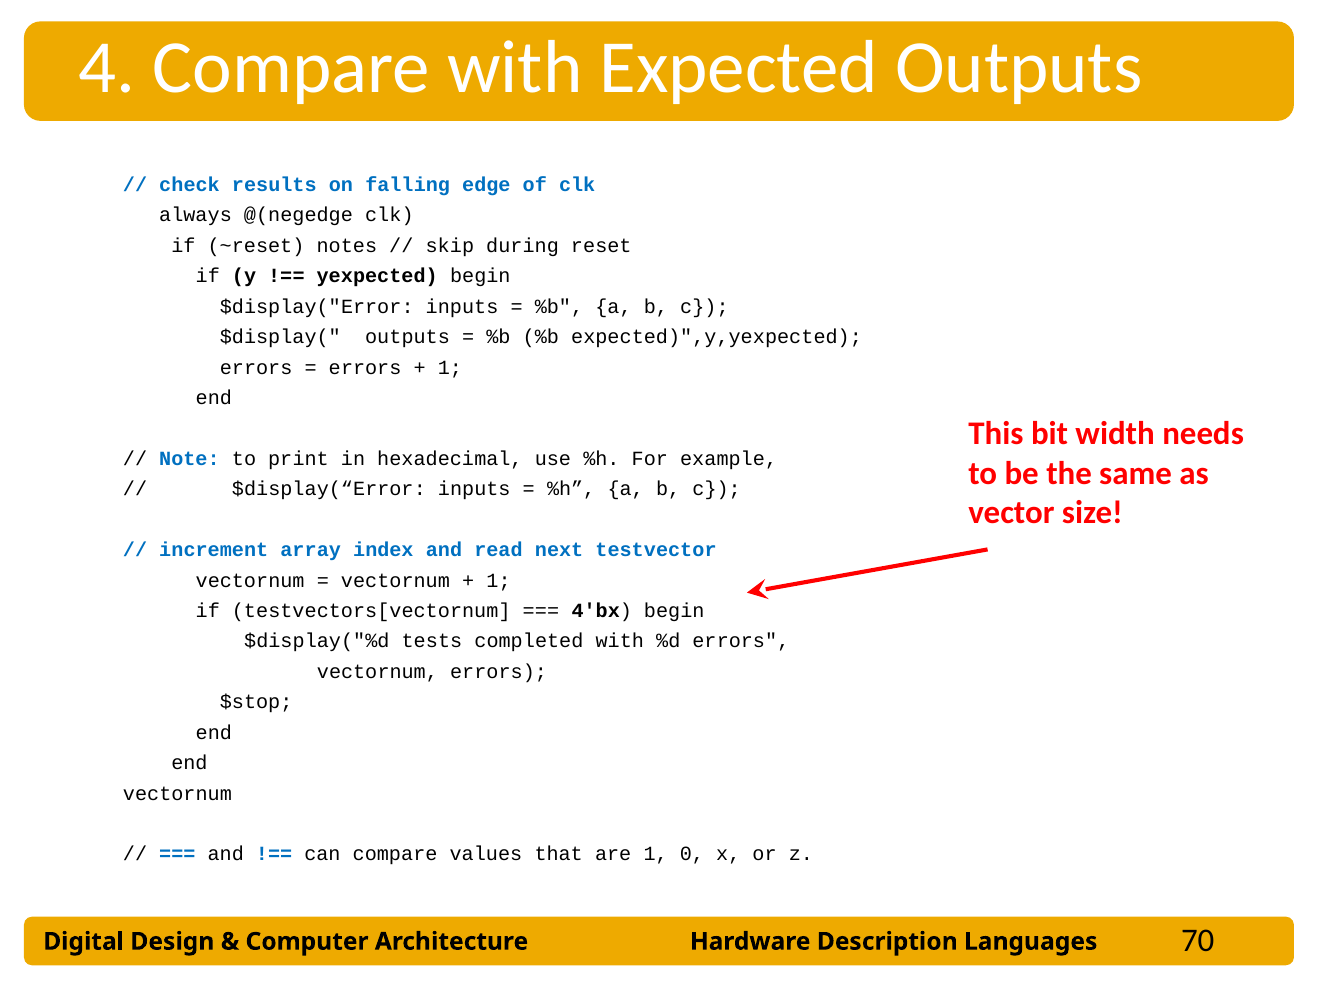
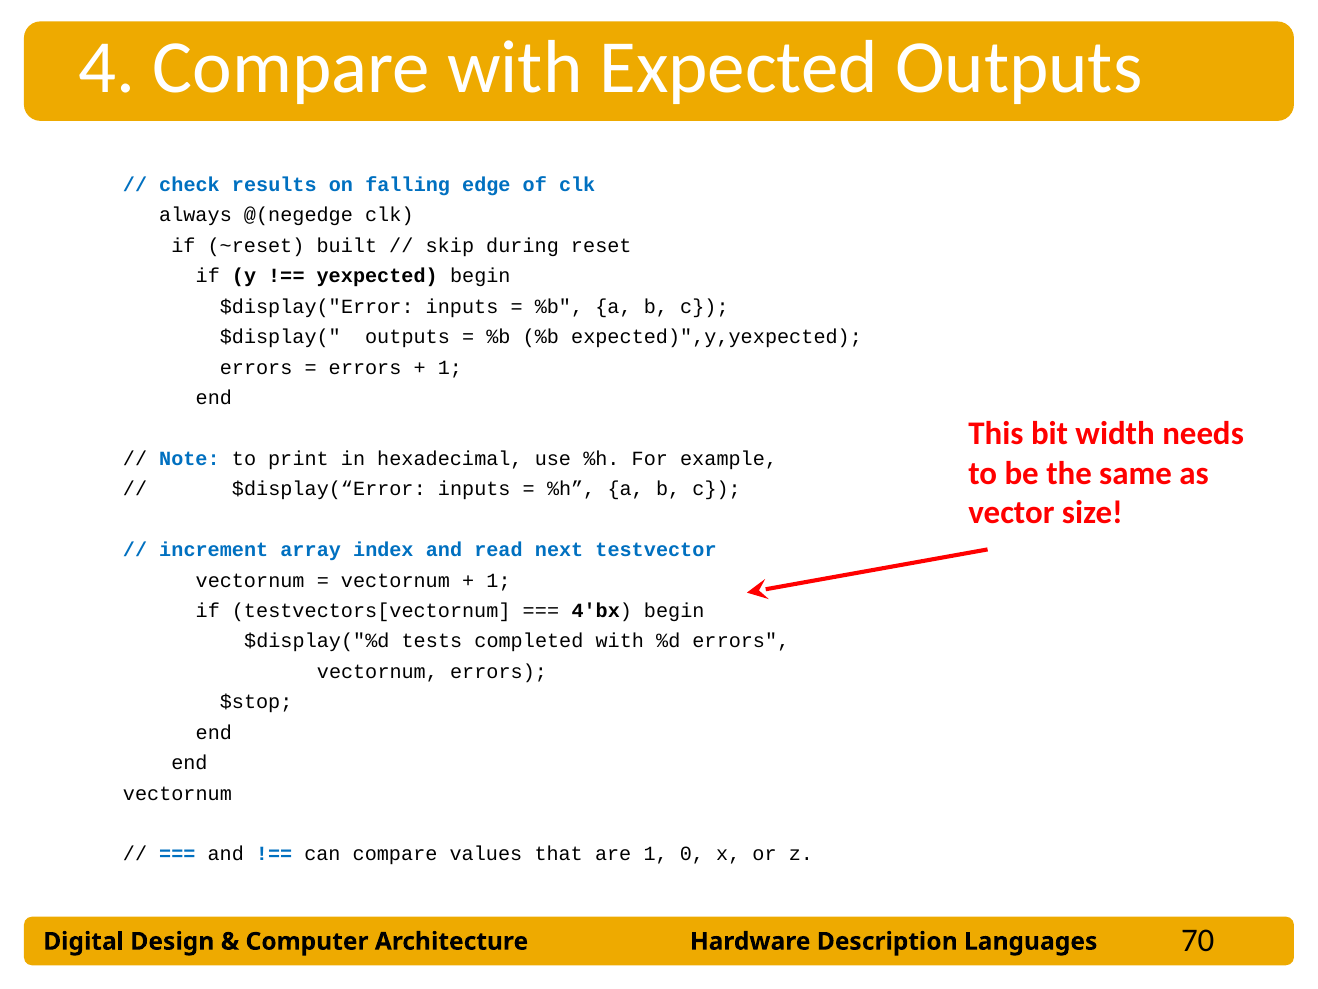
notes: notes -> built (347, 246)
